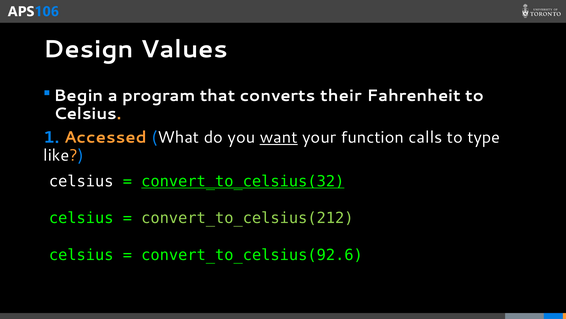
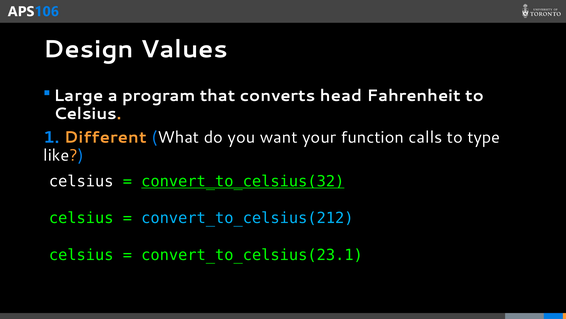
Begin: Begin -> Large (79, 96)
their: their -> head (341, 96)
Accessed: Accessed -> Different (105, 137)
want underline: present -> none (279, 137)
convert_to_celsius(212 colour: light green -> light blue (247, 218)
convert_to_celsius(92.6: convert_to_celsius(92.6 -> convert_to_celsius(23.1 (252, 255)
